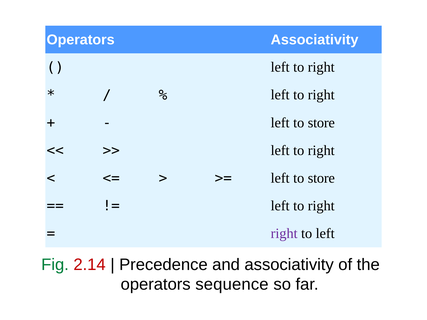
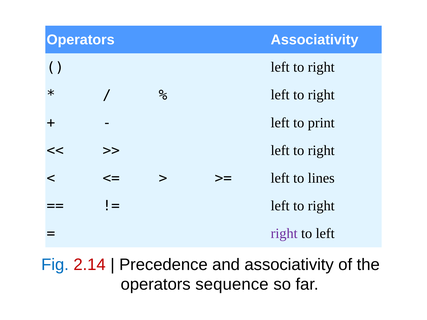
store: store -> print (321, 123)
store: store -> lines (321, 178)
Fig colour: green -> blue (55, 265)
